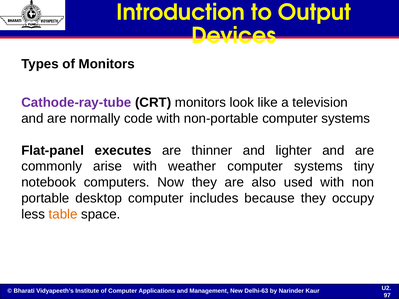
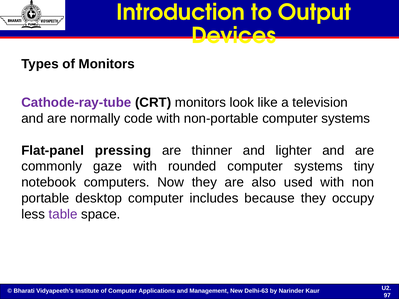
executes: executes -> pressing (123, 151)
arise: arise -> gaze (108, 166)
weather: weather -> rounded (192, 166)
table colour: orange -> purple (63, 214)
